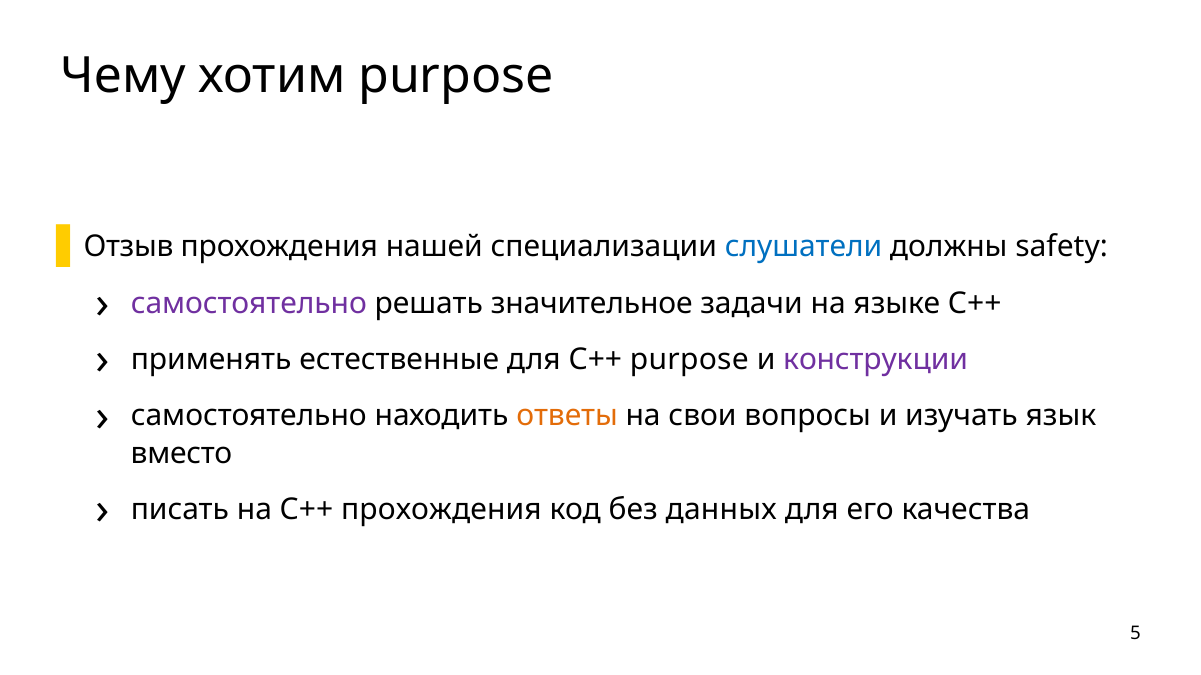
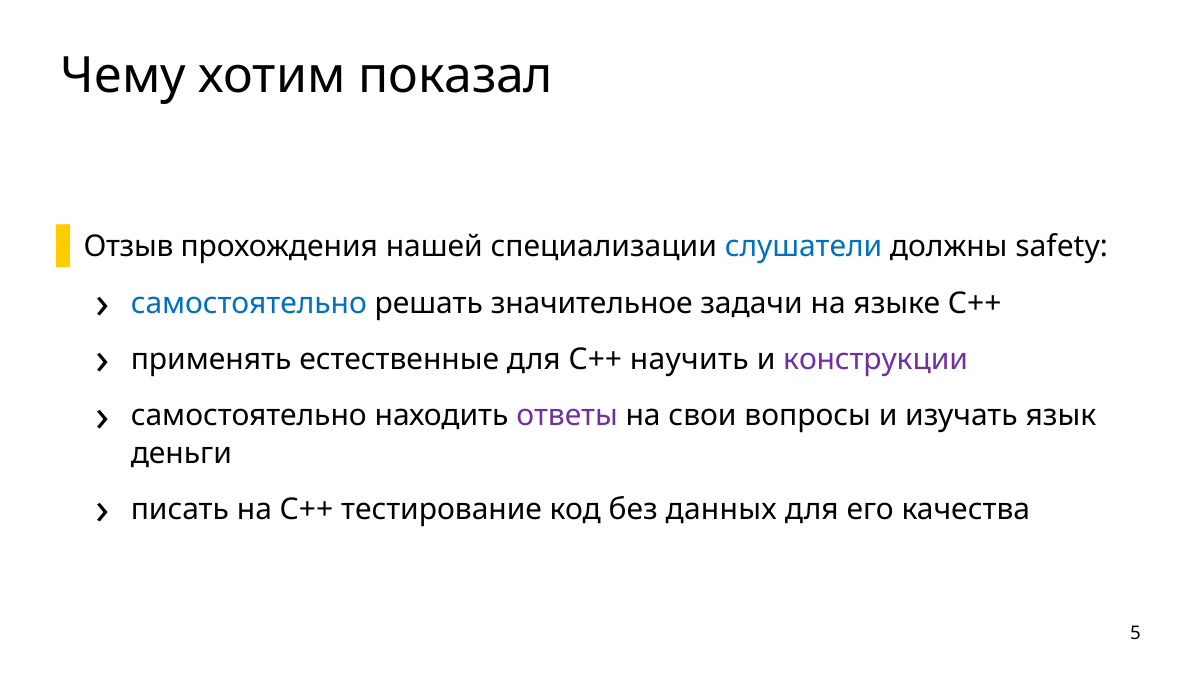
хотим purpose: purpose -> показал (456, 76)
самостоятельно colour: purple -> blue (249, 303)
С++ purpose: purpose -> научить (689, 360)
ответы colour: orange -> purple (567, 416)
вместо: вместо -> деньги (181, 454)
С++ прохождения: прохождения -> тестирование (442, 510)
